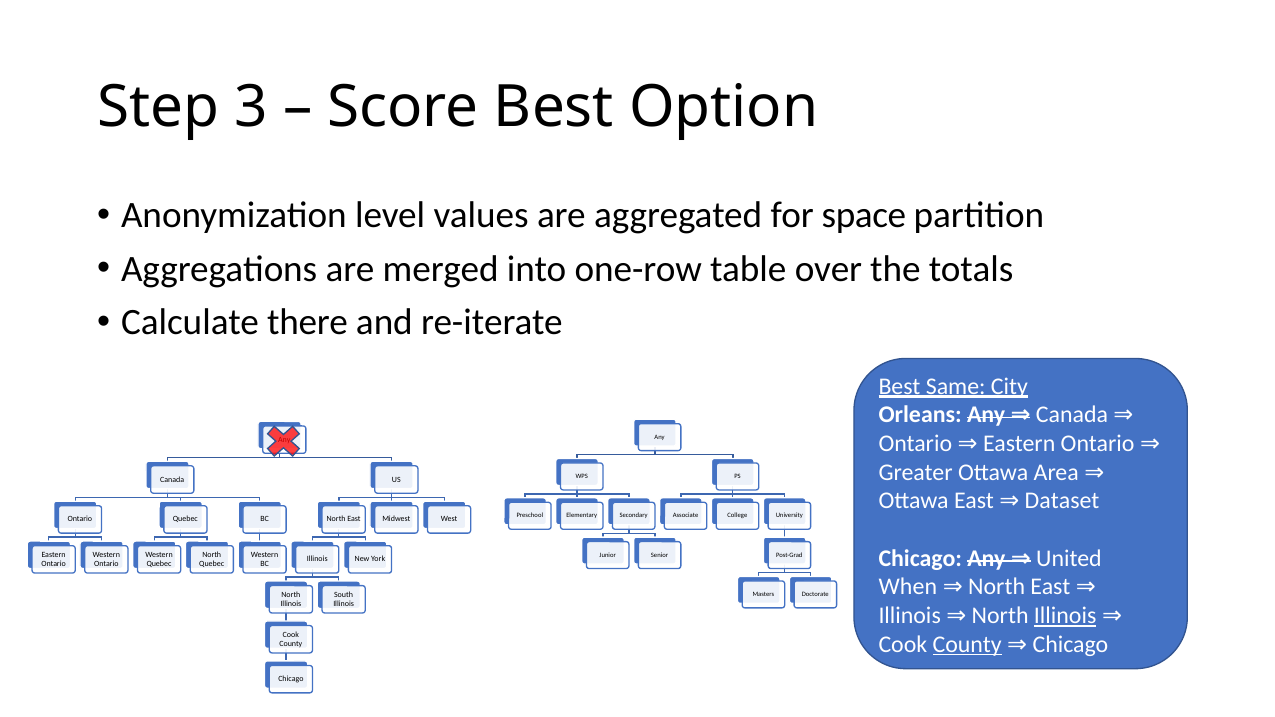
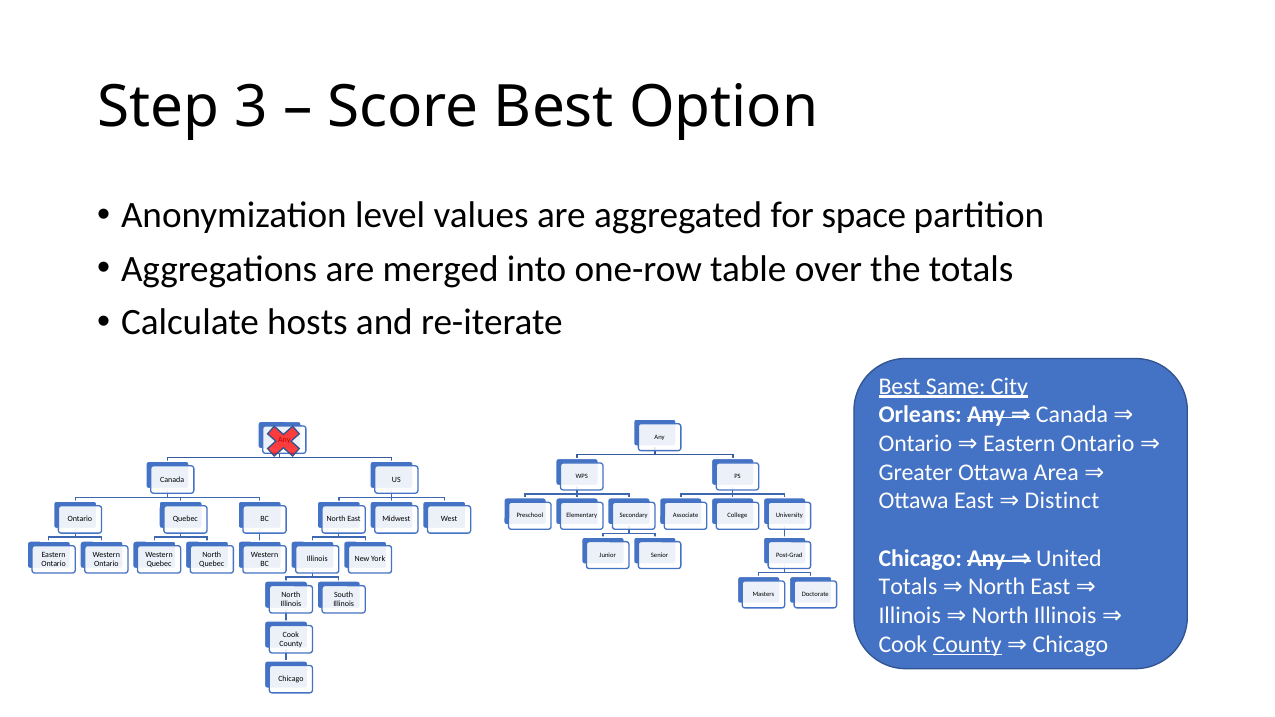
there: there -> hosts (307, 322)
Dataset: Dataset -> Distinct (1062, 501)
When: When -> Totals (908, 587)
Illinois underline: present -> none (1065, 616)
